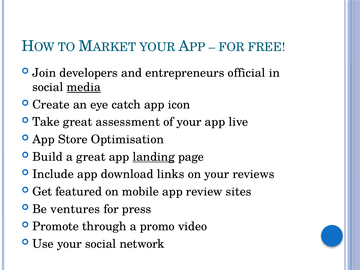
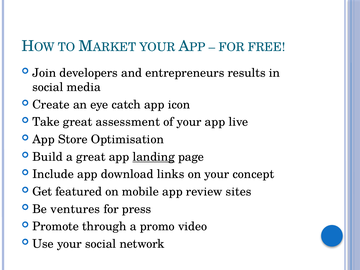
official: official -> results (247, 73)
media underline: present -> none (84, 87)
reviews: reviews -> concept (253, 174)
